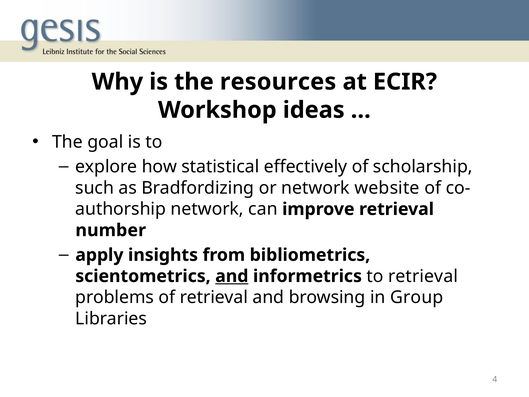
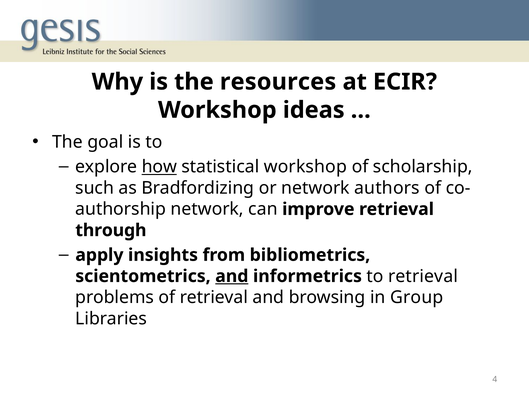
how underline: none -> present (159, 167)
statistical effectively: effectively -> workshop (305, 167)
website: website -> authors (387, 188)
number: number -> through (111, 230)
